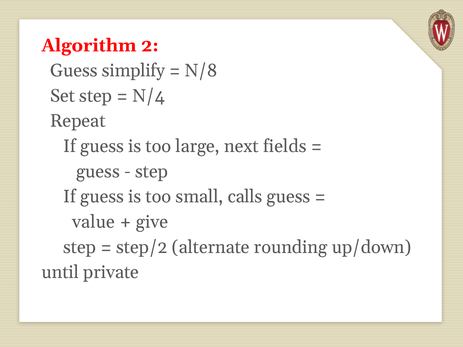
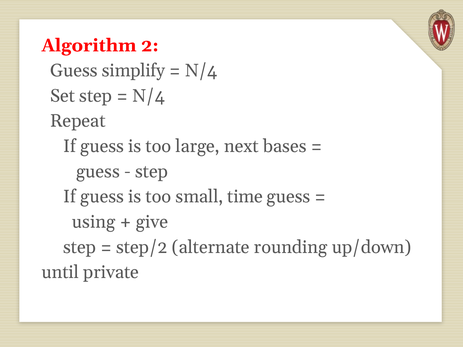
N/8: N/8 -> N/4 (201, 71)
fields: fields -> bases (285, 146)
calls: calls -> time (245, 197)
value: value -> using (94, 222)
